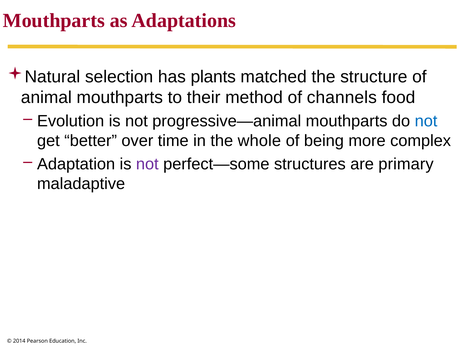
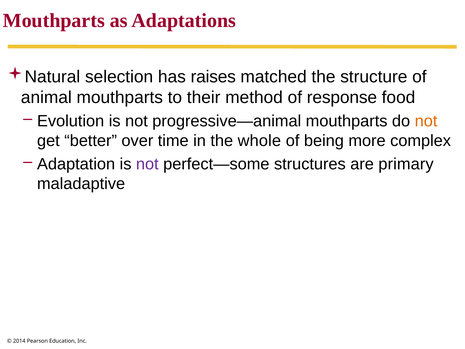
plants: plants -> raises (213, 77)
channels: channels -> response (342, 97)
not colour: blue -> orange (426, 121)
